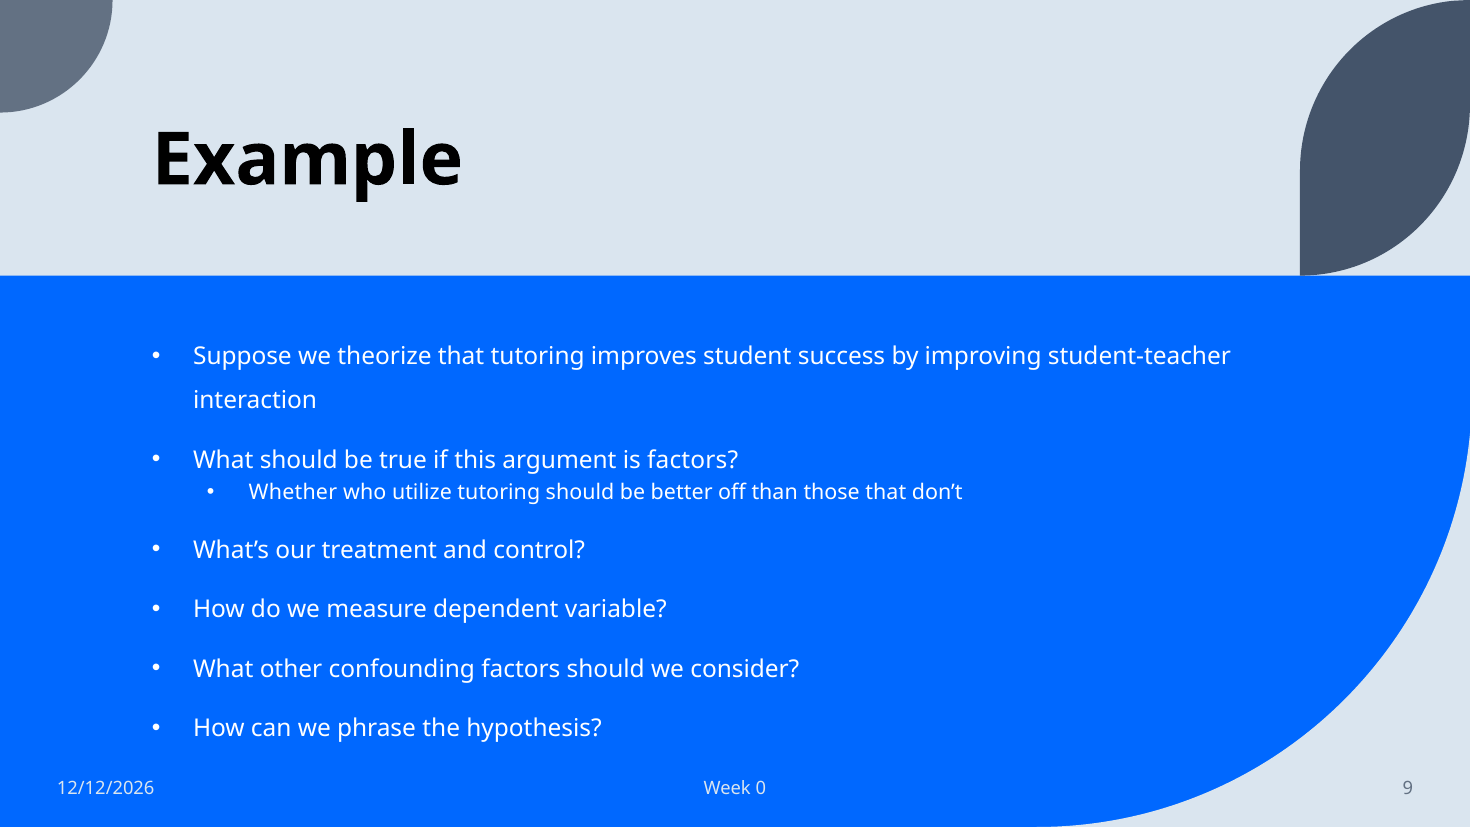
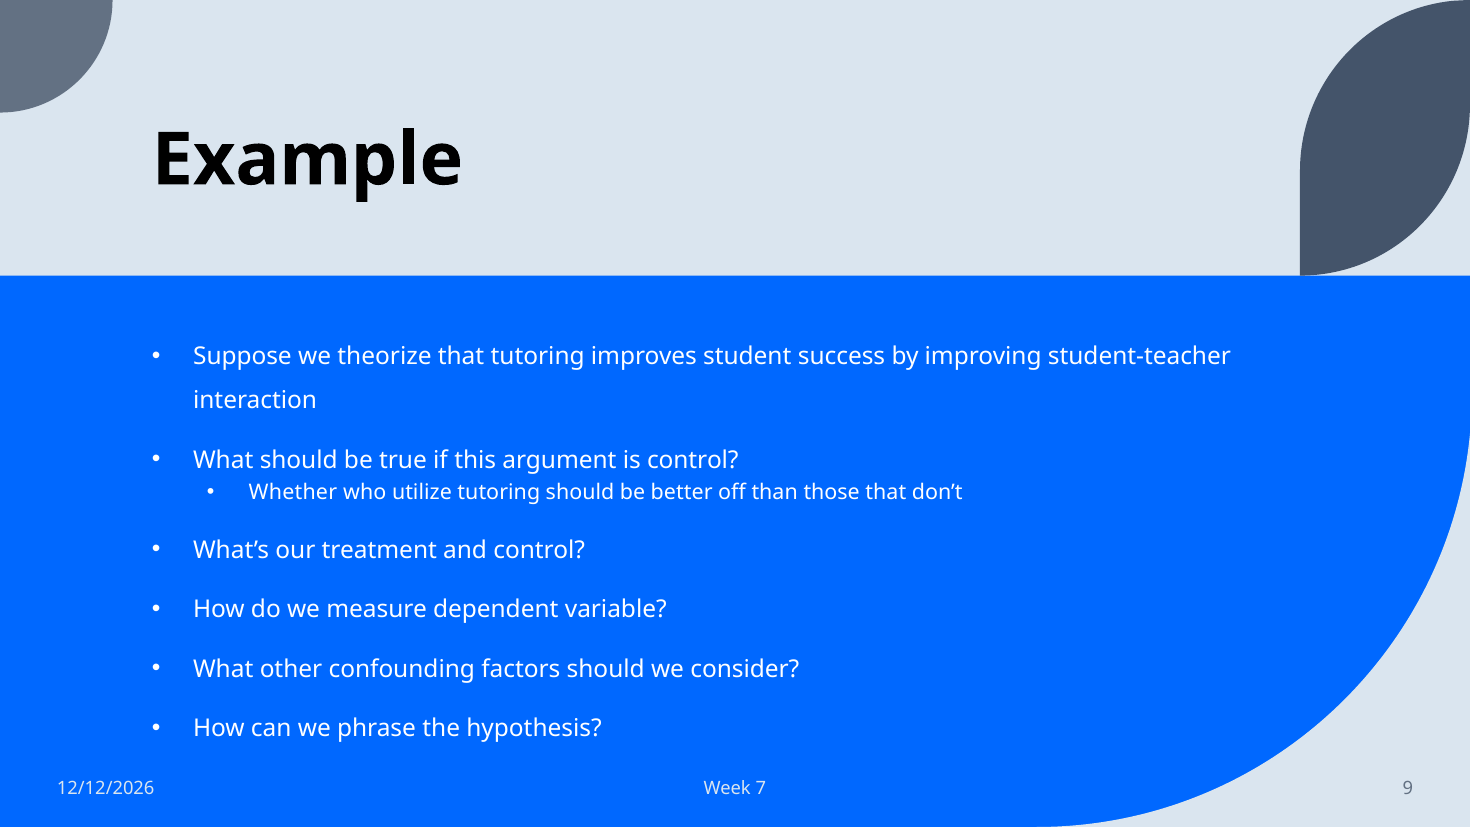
is factors: factors -> control (693, 460)
0: 0 -> 7 (761, 788)
